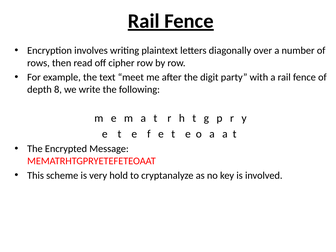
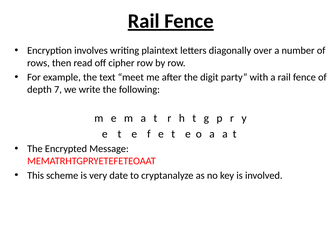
8: 8 -> 7 (58, 90)
hold: hold -> date (119, 175)
